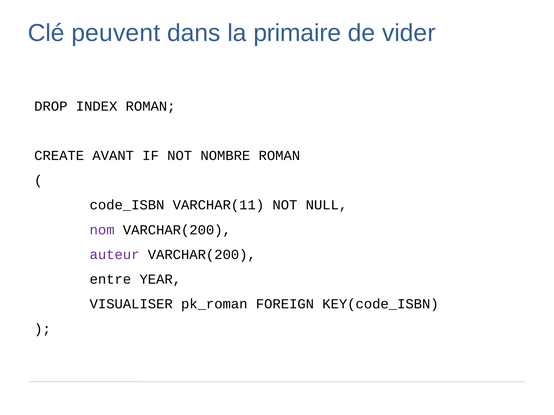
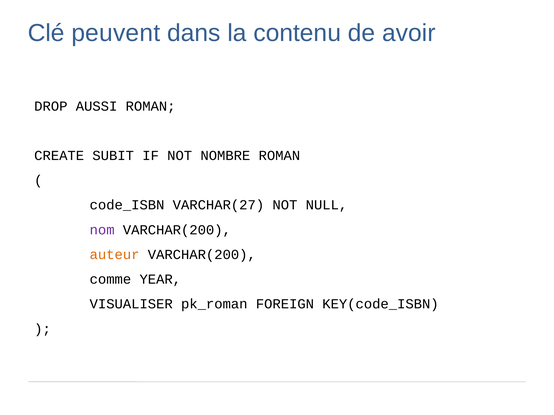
primaire: primaire -> contenu (297, 33)
vider: vider -> avoir (409, 33)
INDEX: INDEX -> AUSSI (97, 106)
AVANT: AVANT -> SUBIT (113, 156)
VARCHAR(11: VARCHAR(11 -> VARCHAR(27 (218, 205)
auteur colour: purple -> orange (115, 255)
entre: entre -> comme (110, 280)
